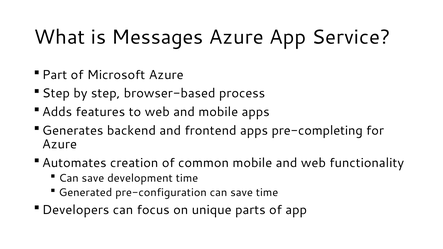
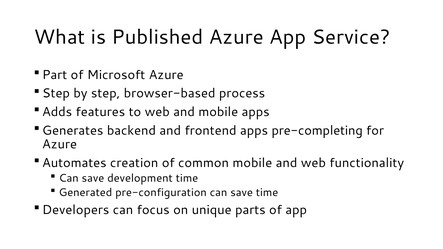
Messages: Messages -> Published (157, 37)
